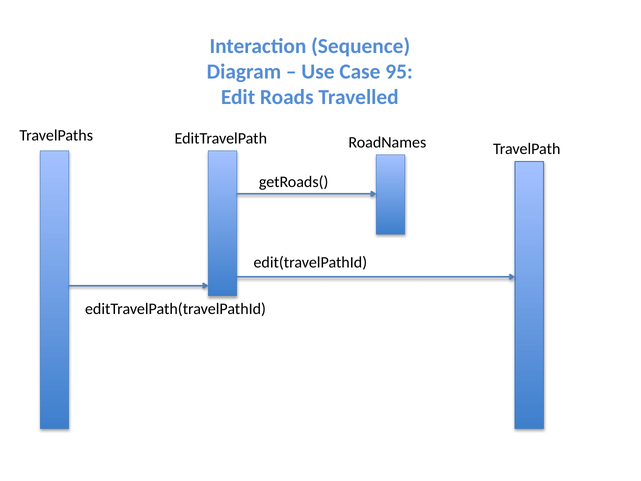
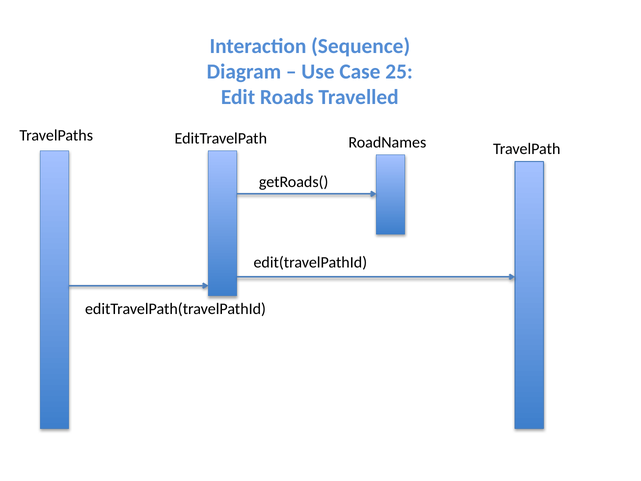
95: 95 -> 25 (399, 72)
